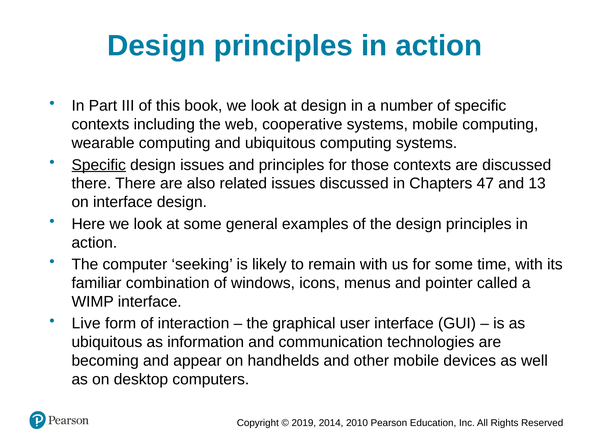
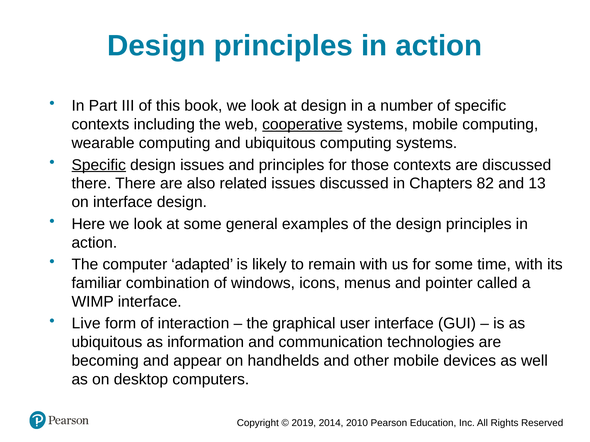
cooperative underline: none -> present (302, 125)
47: 47 -> 82 (485, 184)
seeking: seeking -> adapted (202, 265)
